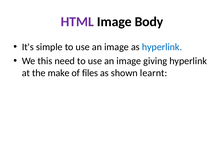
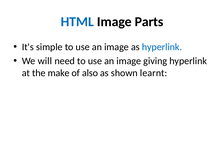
HTML colour: purple -> blue (77, 22)
Body: Body -> Parts (149, 22)
this: this -> will (45, 61)
files: files -> also (90, 73)
